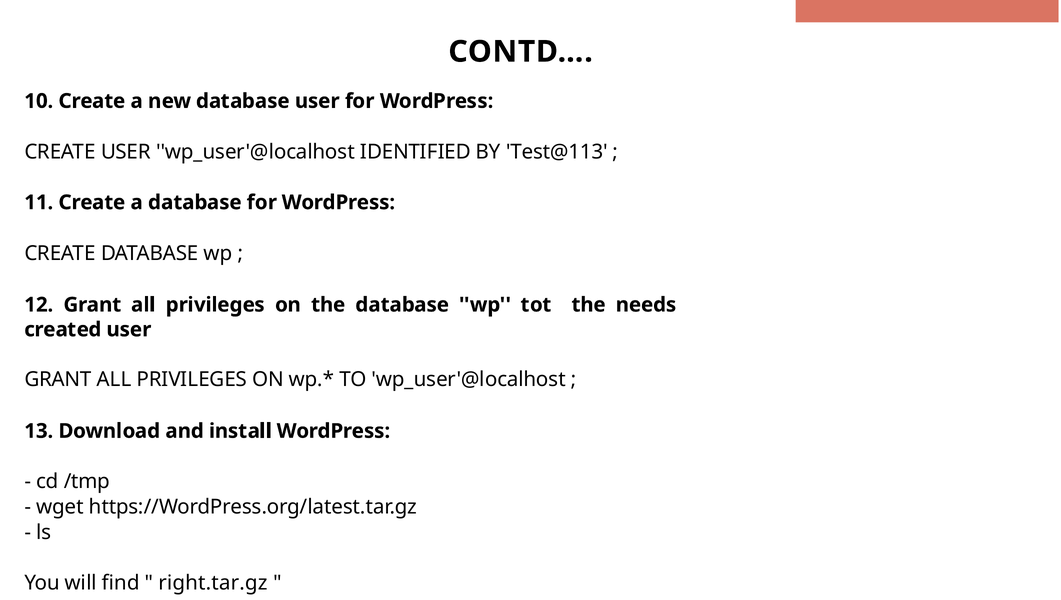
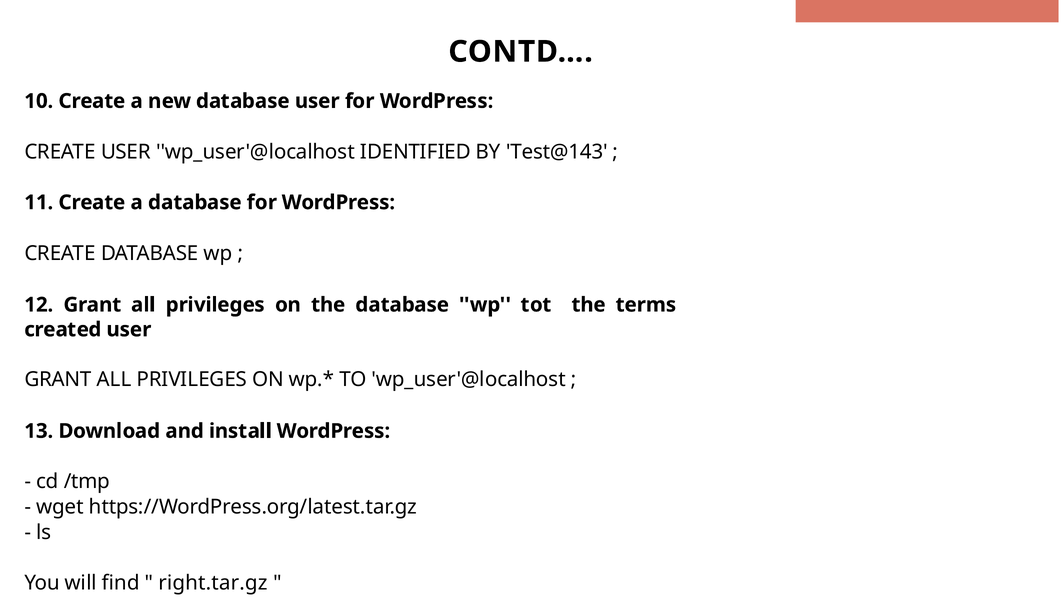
Test@113: Test@113 -> Test@143 (557, 152)
needs: needs -> terms (646, 305)
